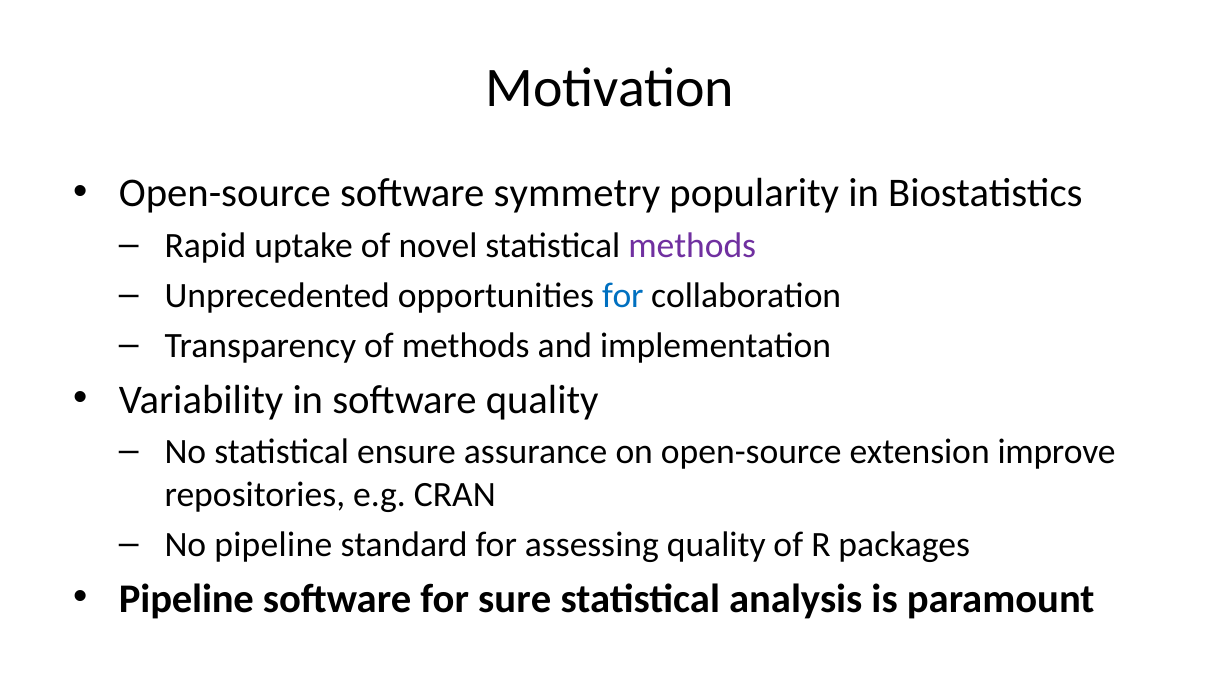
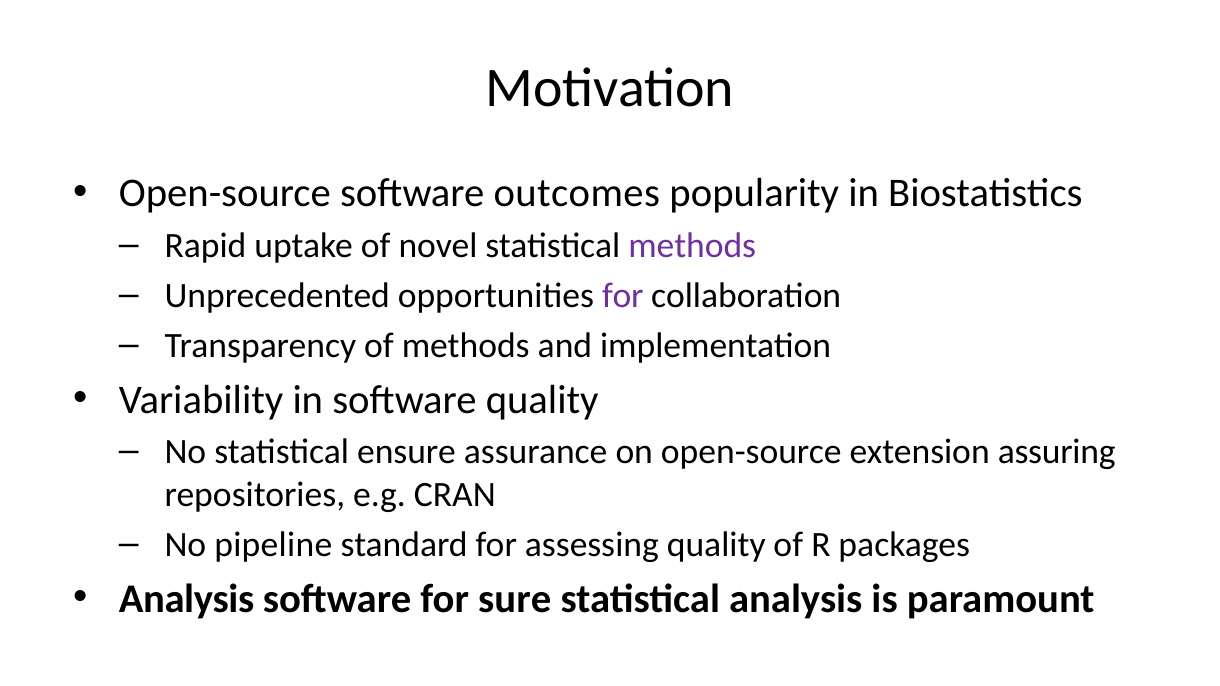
symmetry: symmetry -> outcomes (577, 193)
for colour: blue -> purple (623, 296)
improve: improve -> assuring (1057, 452)
Pipeline: Pipeline -> Analysis (187, 599)
